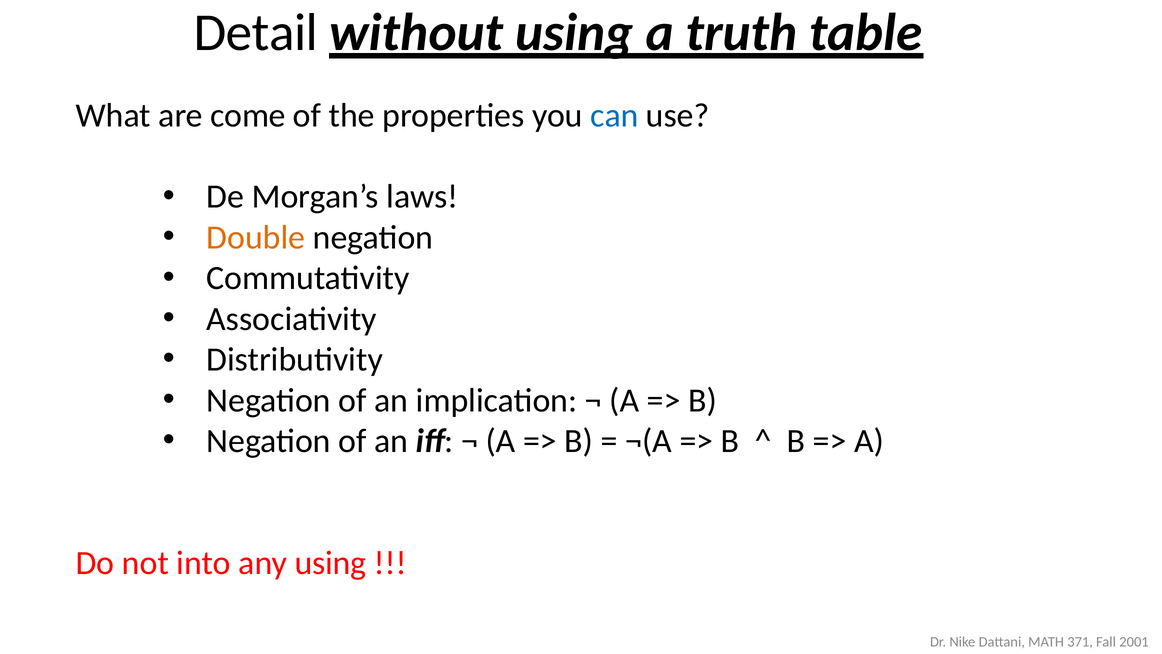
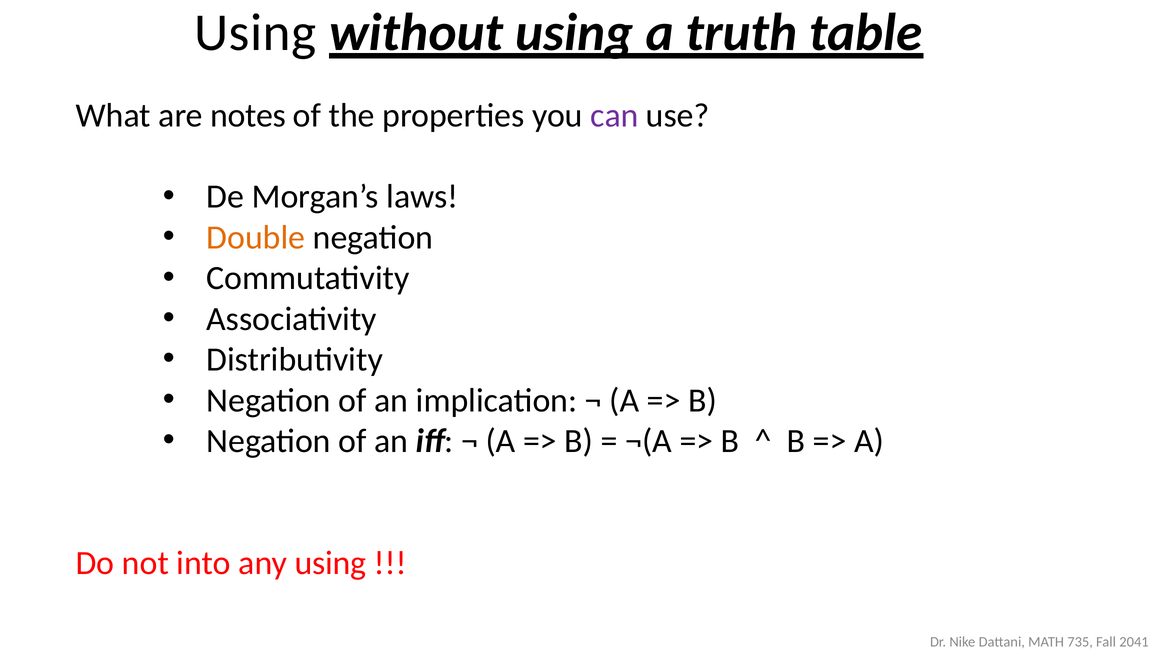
Detail: Detail -> Using (255, 33)
come: come -> notes (248, 115)
can colour: blue -> purple (614, 115)
371: 371 -> 735 (1080, 642)
2001: 2001 -> 2041 (1134, 642)
